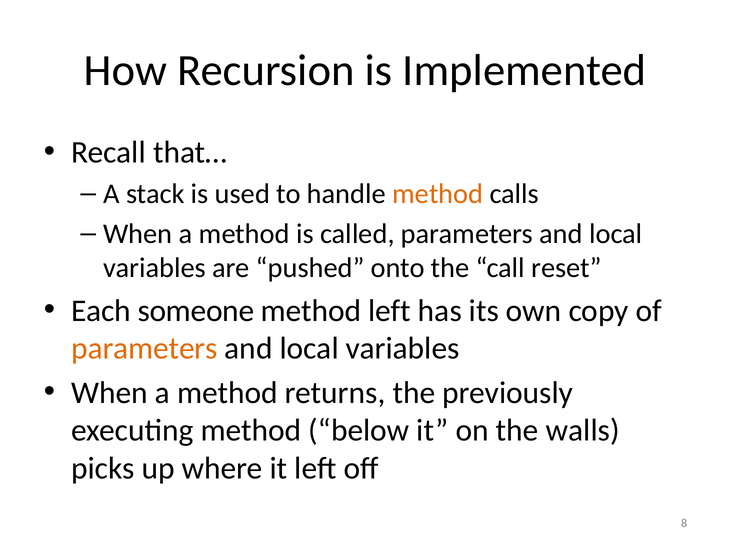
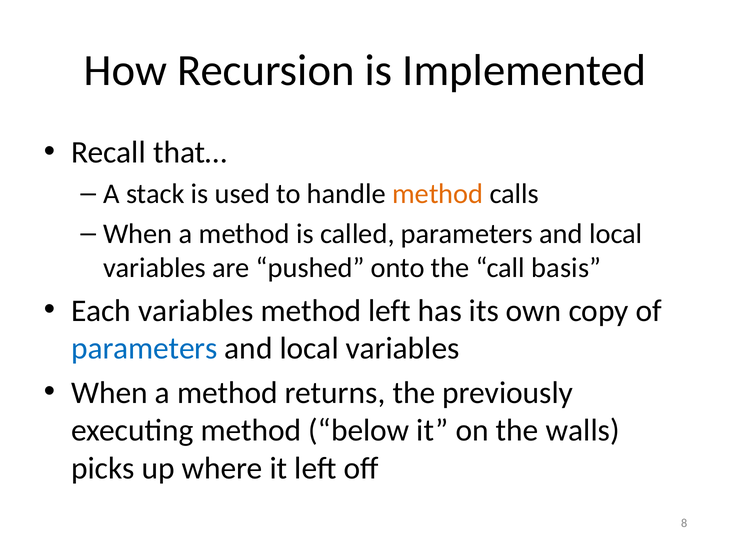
reset: reset -> basis (566, 268)
Each someone: someone -> variables (196, 311)
parameters colour: orange -> blue (144, 349)
